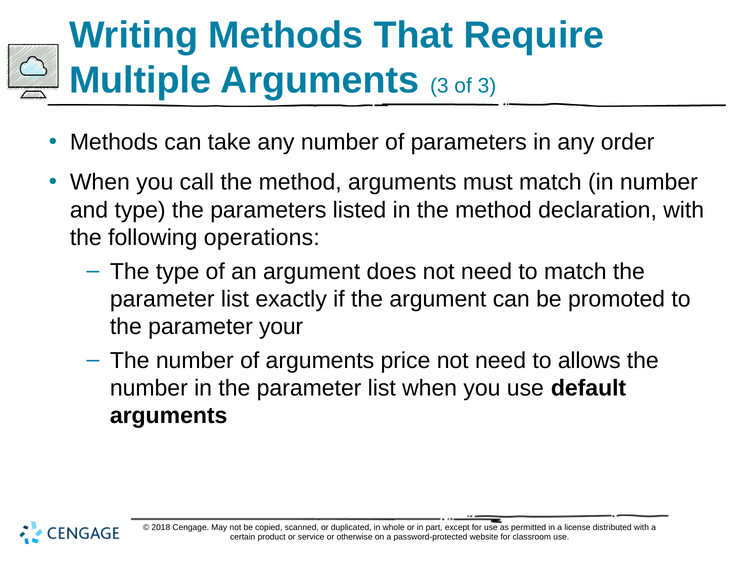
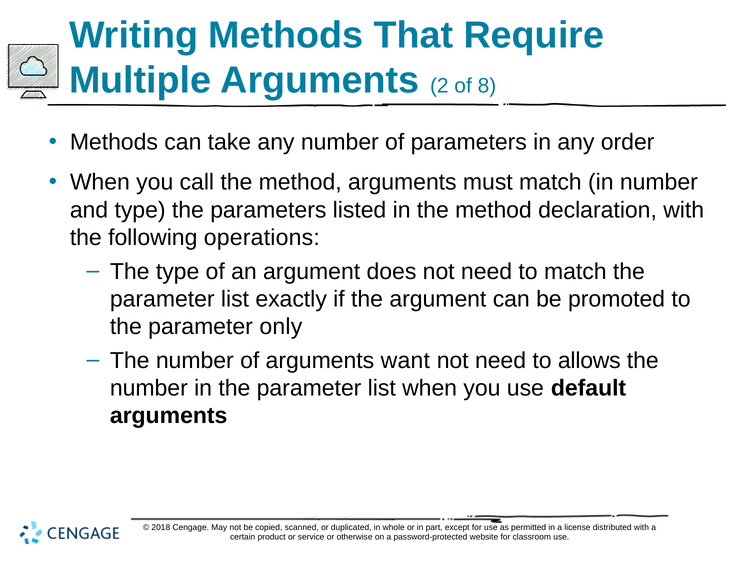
Arguments 3: 3 -> 2 (439, 86)
of 3: 3 -> 8 (487, 86)
your: your -> only (281, 327)
price: price -> want (405, 361)
